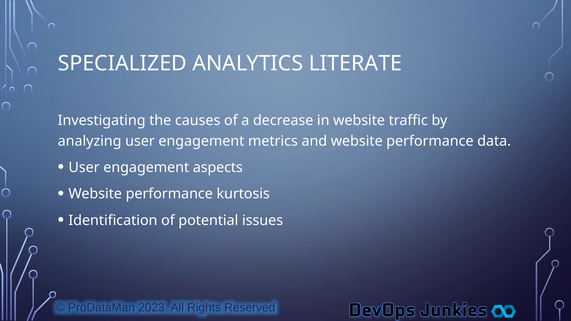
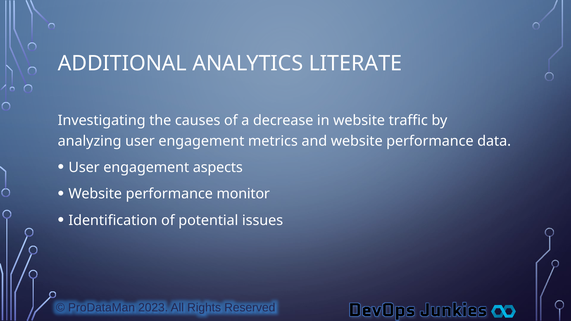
SPECIALIZED: SPECIALIZED -> ADDITIONAL (122, 63)
kurtosis: kurtosis -> monitor (243, 194)
